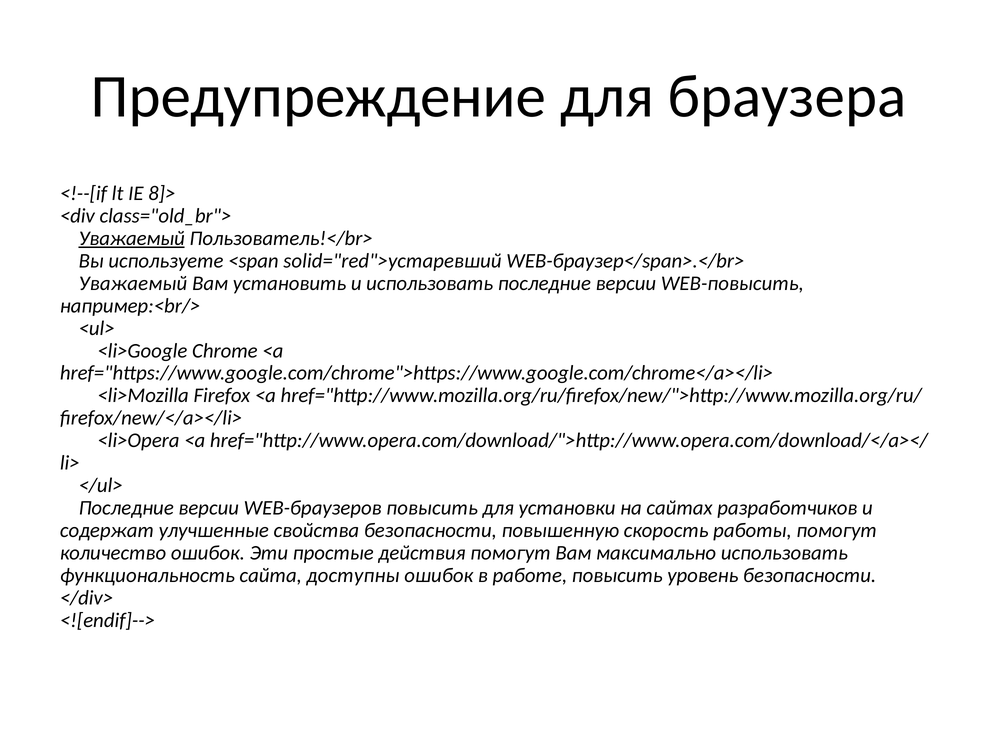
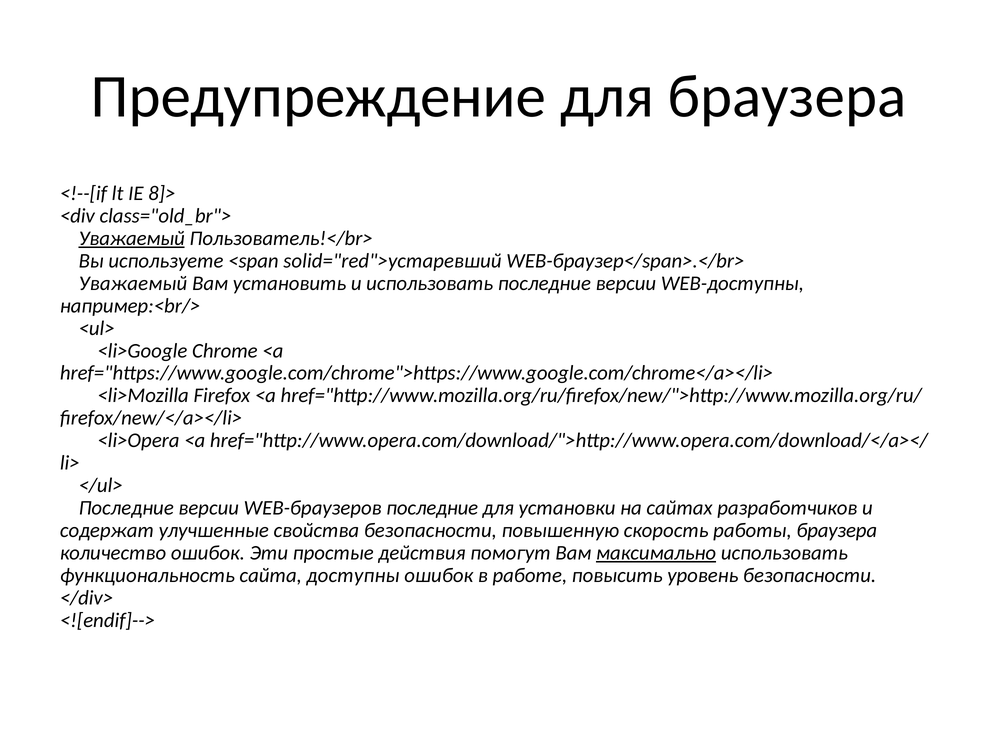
WEB-повысить: WEB-повысить -> WEB-доступны (732, 283)
WEB-браузеров повысить: повысить -> последние (432, 508)
работы помогут: помогут -> браузера (837, 531)
максимально underline: none -> present (656, 553)
